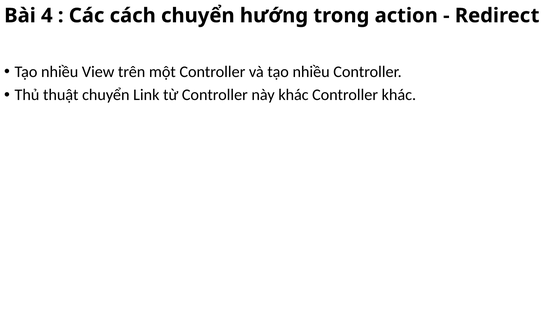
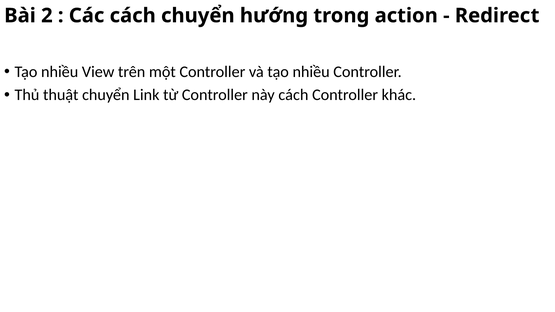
4: 4 -> 2 (47, 16)
này khác: khác -> cách (293, 95)
